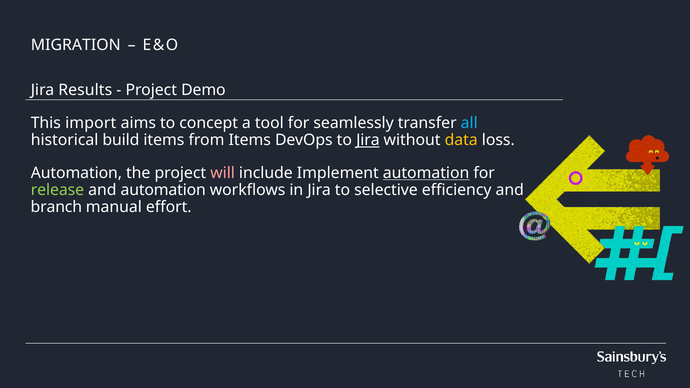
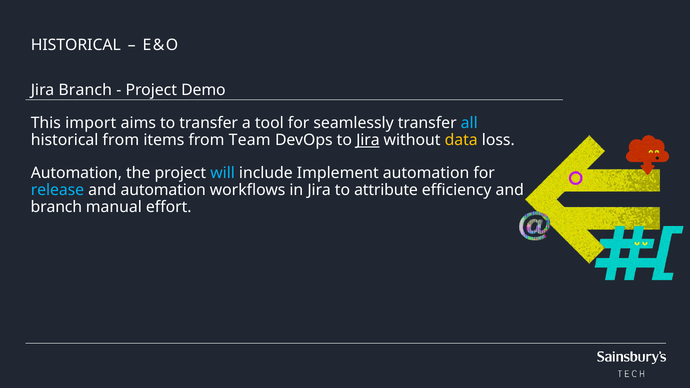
MIGRATION: MIGRATION -> HISTORICAL (76, 45)
Jira Results: Results -> Branch (85, 90)
to concept: concept -> transfer (209, 123)
historical build: build -> from (121, 140)
from Items: Items -> Team (250, 140)
will colour: pink -> light blue (223, 173)
automation underline: present -> none (426, 173)
release colour: light green -> light blue (57, 190)
selective: selective -> attribute (386, 190)
